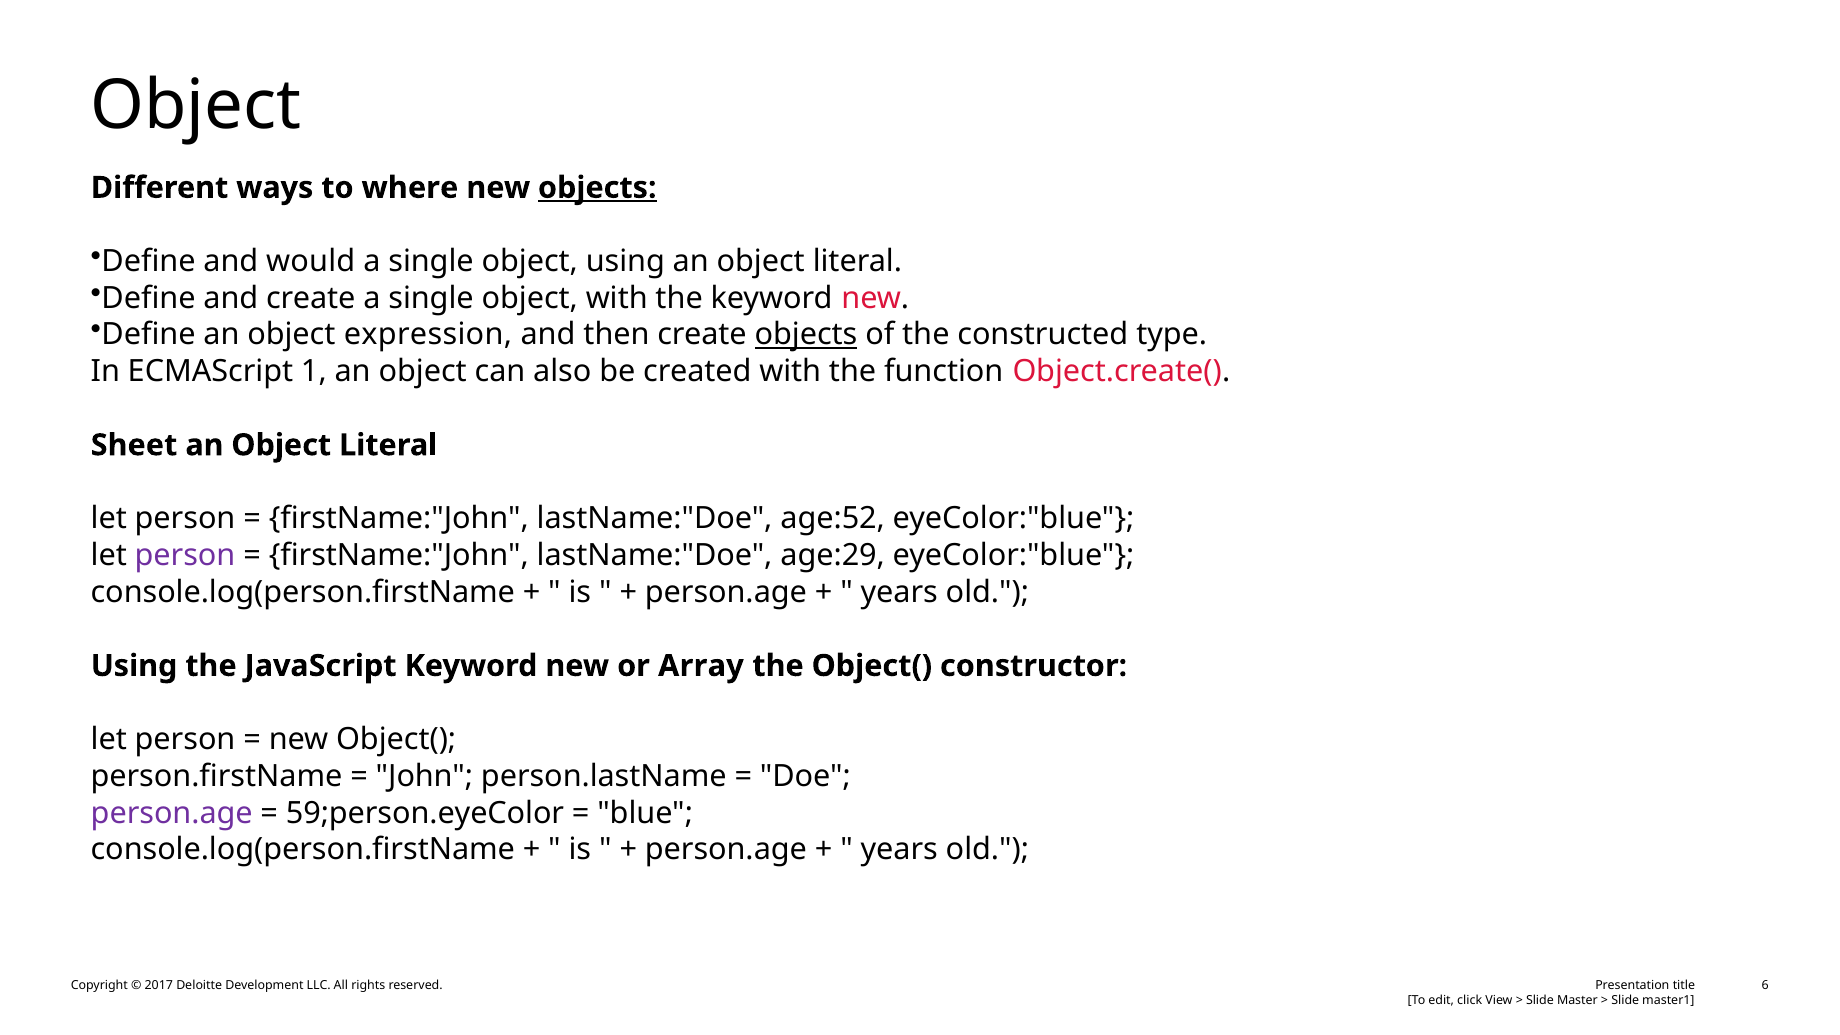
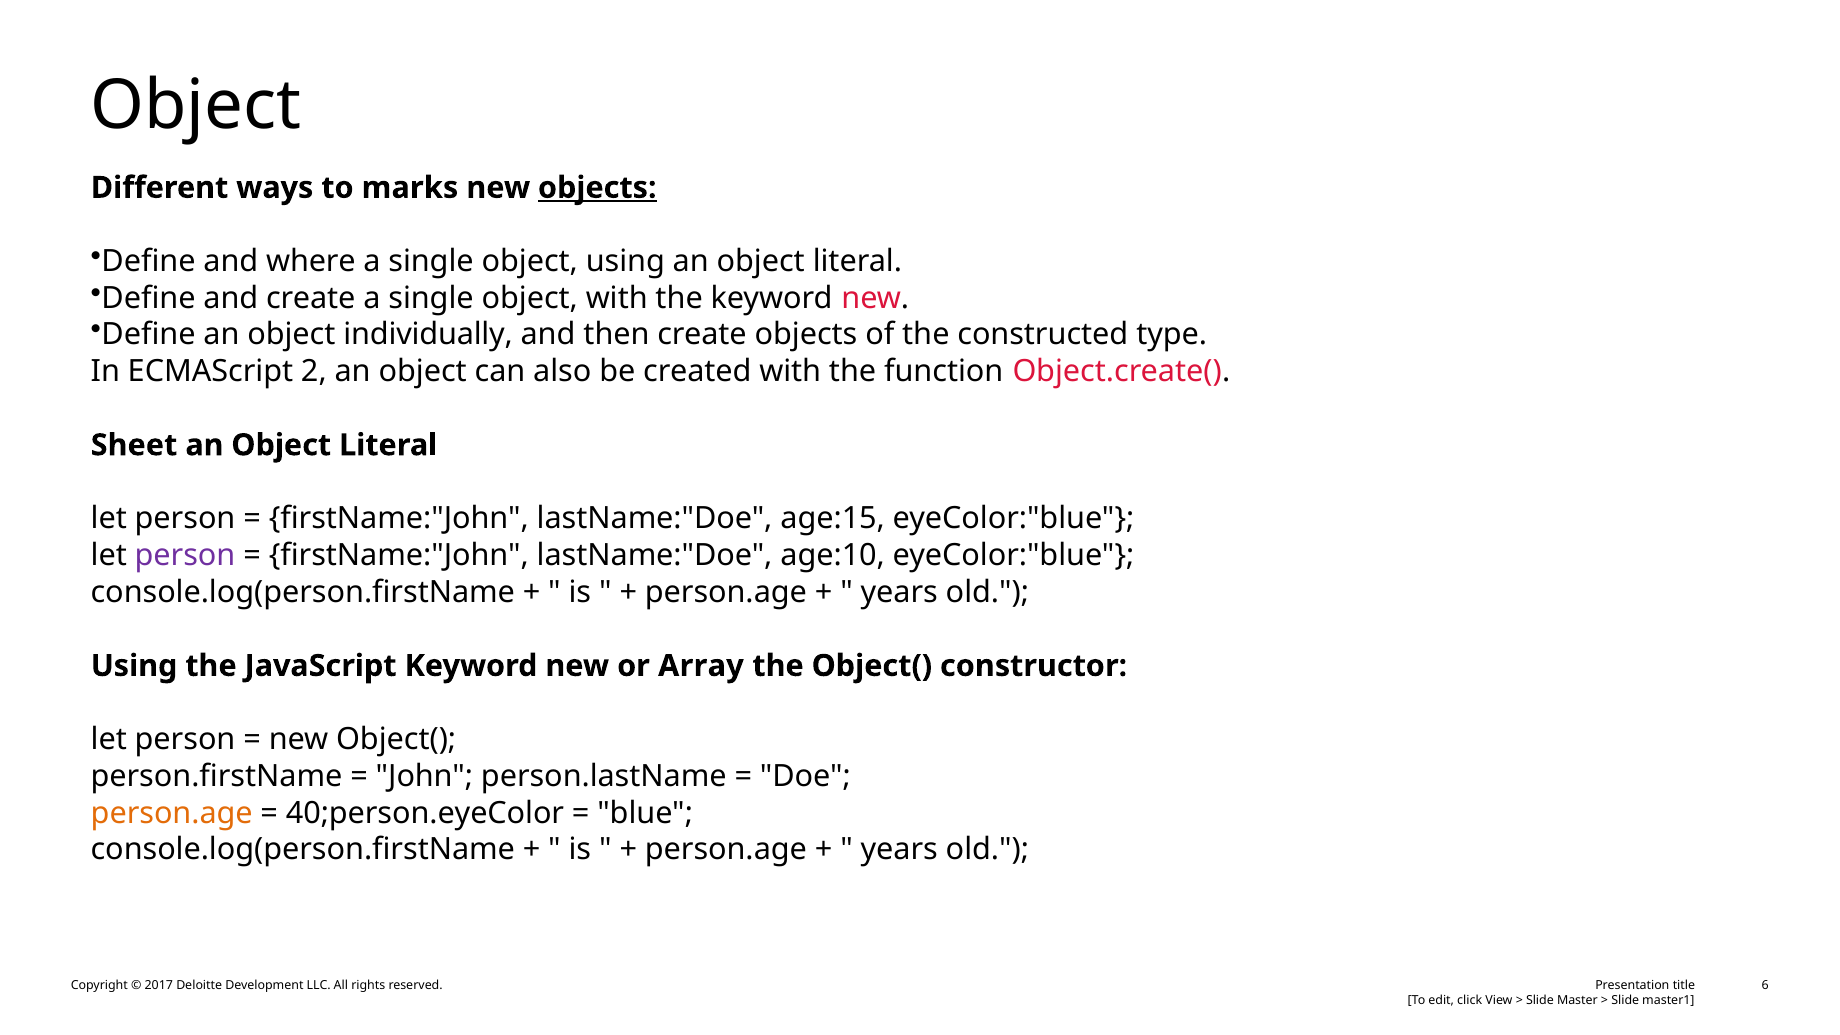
where: where -> marks (410, 188)
would: would -> where (311, 261)
expression: expression -> individually (428, 335)
objects underline: present -> none (806, 335)
1: 1 -> 2 (314, 372)
age:52: age:52 -> age:15 (833, 519)
age:29: age:29 -> age:10 (833, 556)
person.age colour: purple -> orange (172, 813)
59;person.eyeColor: 59;person.eyeColor -> 40;person.eyeColor (425, 813)
